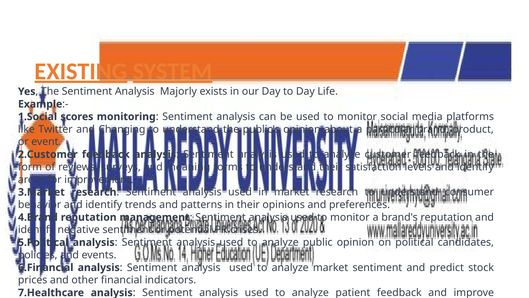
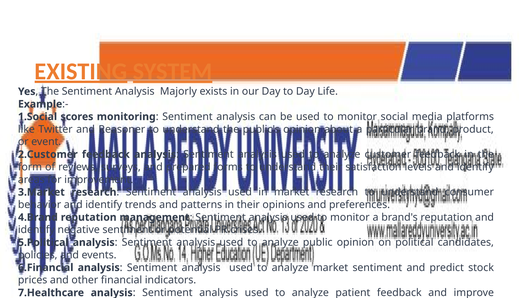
Changing: Changing -> Reasoner (122, 129)
meaning: meaning -> prepared (188, 167)
